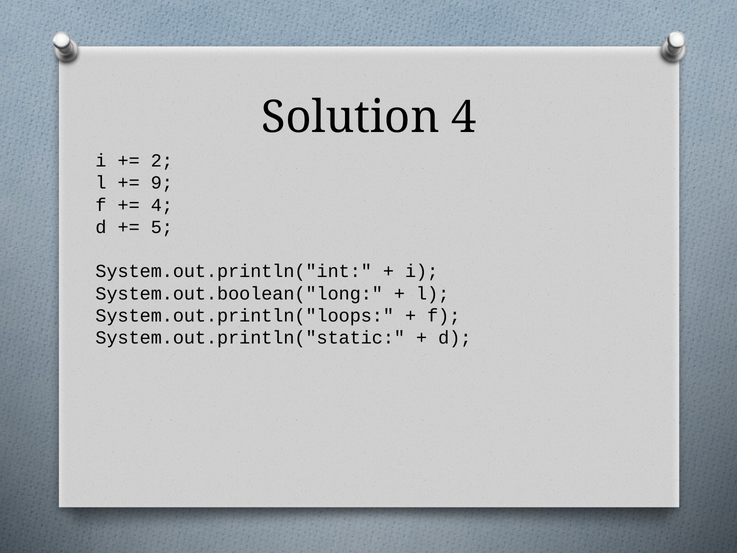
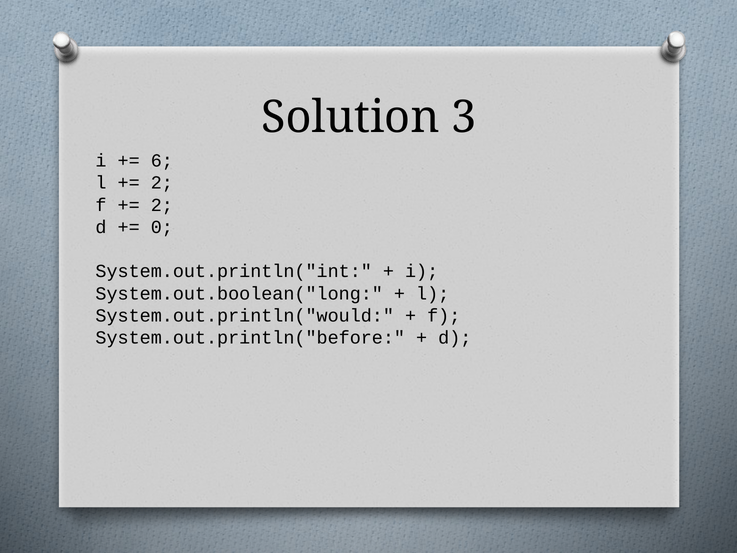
Solution 4: 4 -> 3 (464, 117)
2: 2 -> 6 (162, 161)
9: 9 -> 2 (162, 183)
4: 4 -> 2 (162, 205)
5: 5 -> 0 (162, 227)
System.out.println("loops: System.out.println("loops -> System.out.println("would (245, 315)
System.out.println("static: System.out.println("static -> System.out.println("before (250, 338)
